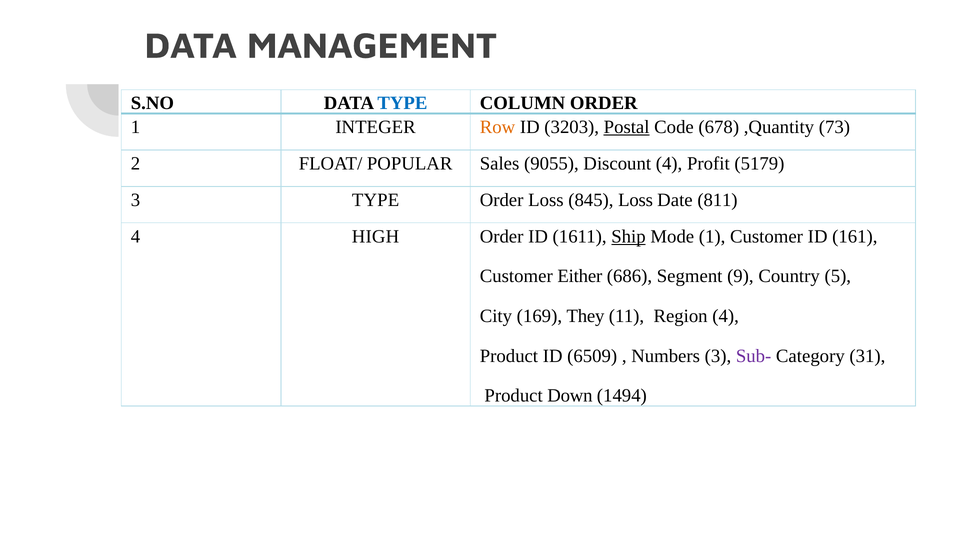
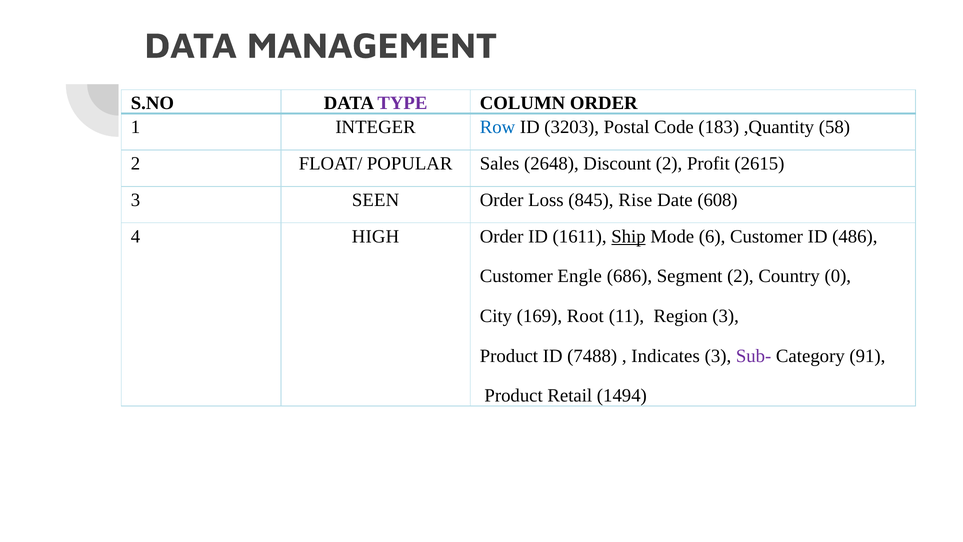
TYPE colour: blue -> purple (402, 103)
Row colour: orange -> blue (498, 127)
Postal underline: present -> none (627, 127)
678: 678 -> 183 (719, 127)
73: 73 -> 58 (834, 127)
9055: 9055 -> 2648 (551, 163)
Discount 4: 4 -> 2 (669, 163)
5179: 5179 -> 2615 (759, 163)
3 TYPE: TYPE -> SEEN (376, 200)
845 Loss: Loss -> Rise (635, 200)
811: 811 -> 608 (717, 200)
Mode 1: 1 -> 6 (712, 236)
161: 161 -> 486 (855, 236)
Either: Either -> Engle (580, 276)
Segment 9: 9 -> 2 (740, 276)
5: 5 -> 0 (838, 276)
They: They -> Root (585, 316)
Region 4: 4 -> 3 (726, 316)
6509: 6509 -> 7488 (592, 356)
Numbers: Numbers -> Indicates (666, 356)
31: 31 -> 91 (867, 356)
Down: Down -> Retail (570, 395)
